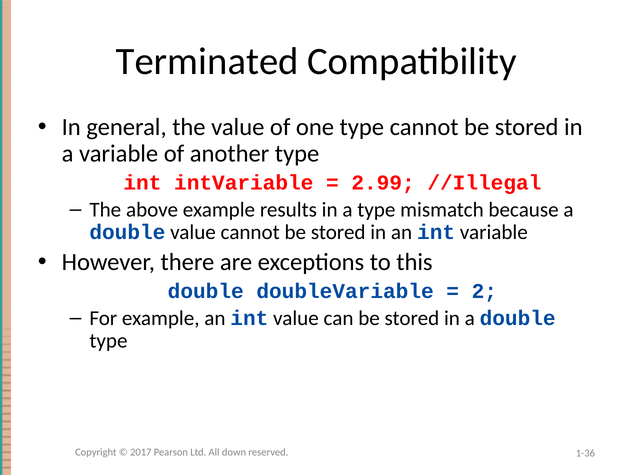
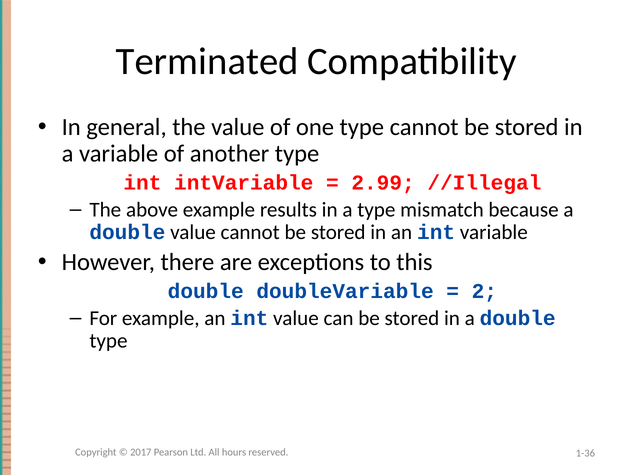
down: down -> hours (234, 452)
